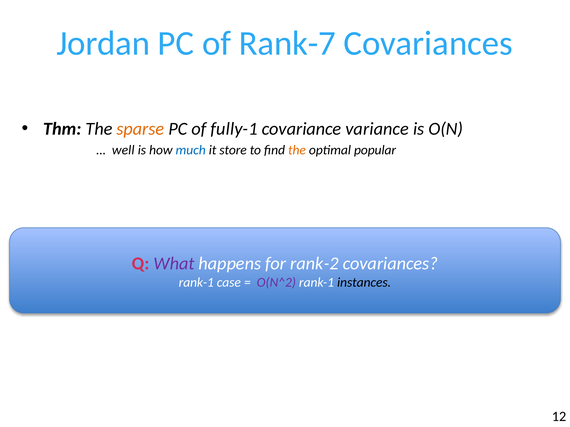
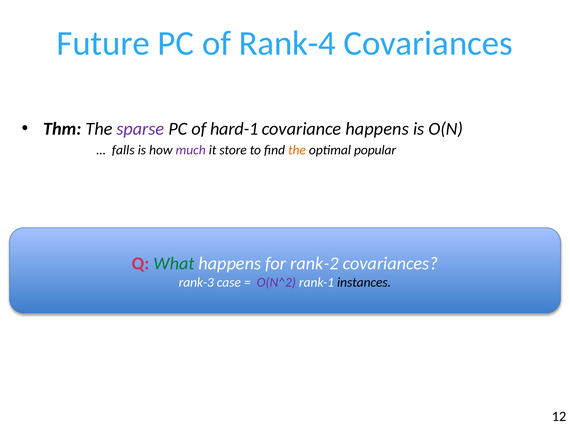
Jordan: Jordan -> Future (103, 43)
Rank-7: Rank-7 -> Rank-4 (287, 43)
sparse colour: orange -> purple (140, 129)
fully-1: fully-1 -> hard-1 (234, 129)
covariance variance: variance -> happens (377, 129)
well: well -> falls (123, 150)
much colour: blue -> purple (191, 150)
What colour: purple -> green (174, 264)
rank-1: rank-1 -> rank-3 (196, 283)
